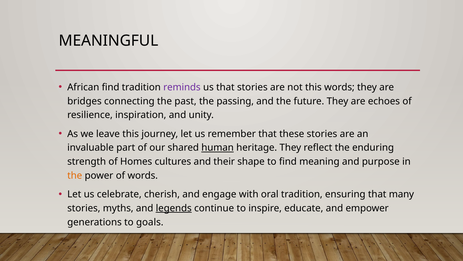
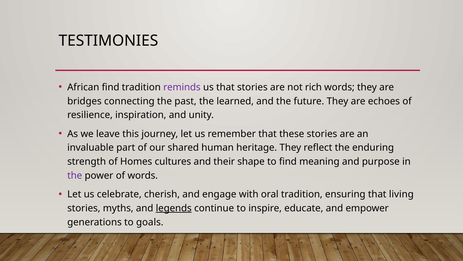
MEANINGFUL: MEANINGFUL -> TESTIMONIES (108, 41)
not this: this -> rich (313, 87)
passing: passing -> learned (235, 101)
human underline: present -> none (218, 147)
the colour: orange -> purple (75, 175)
many: many -> living (401, 194)
